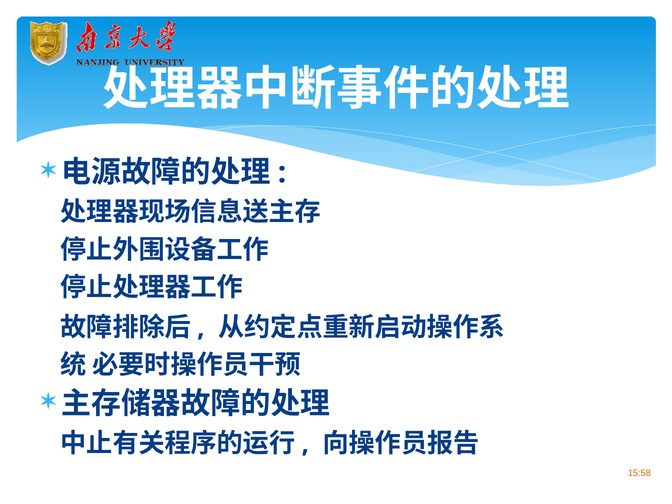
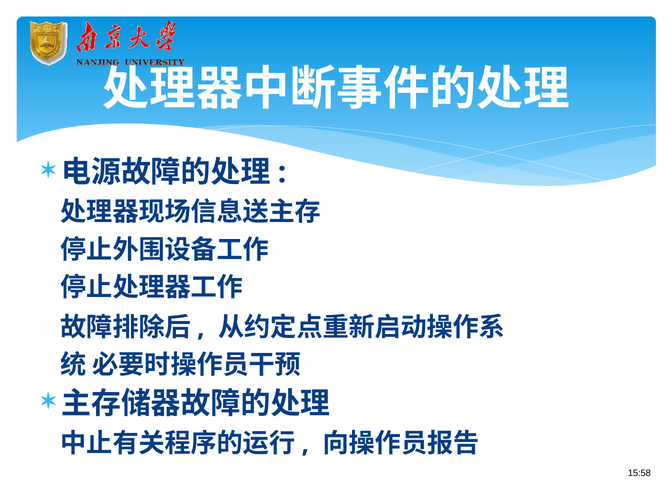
15:58 colour: orange -> black (639, 473)
